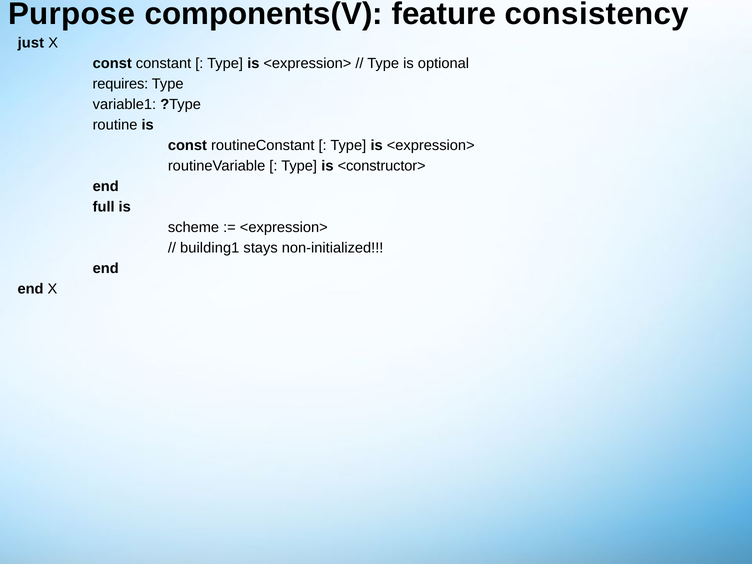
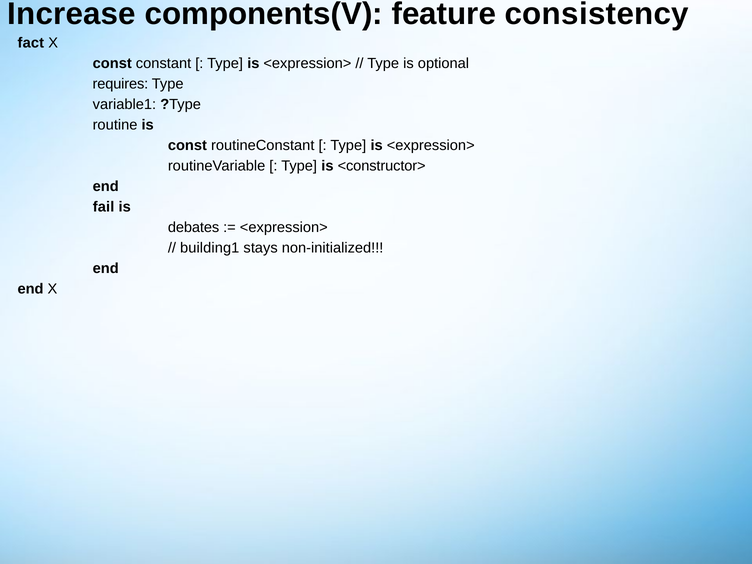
Purpose: Purpose -> Increase (72, 14)
just: just -> fact (31, 43)
full: full -> fail (104, 207)
scheme: scheme -> debates (194, 228)
